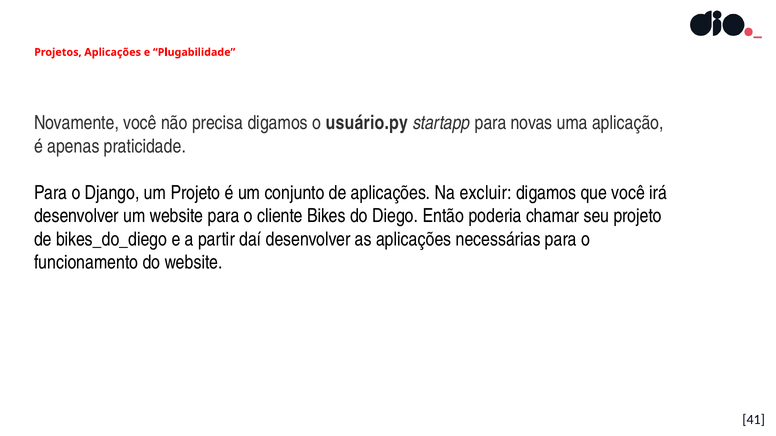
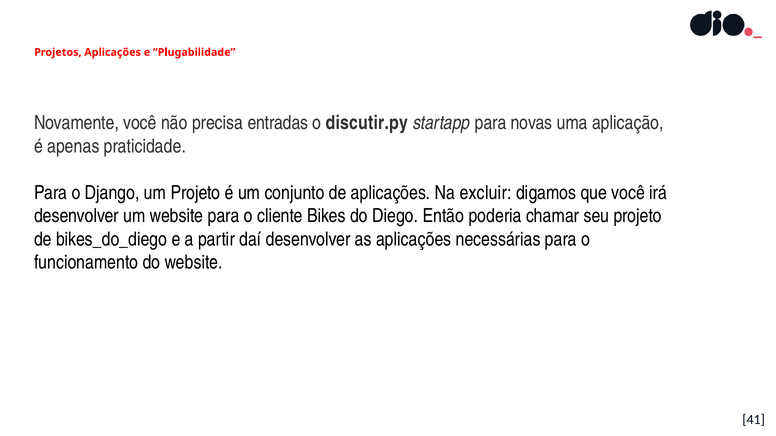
precisa digamos: digamos -> entradas (278, 123)
usuário.py: usuário.py -> discutir.py (367, 123)
